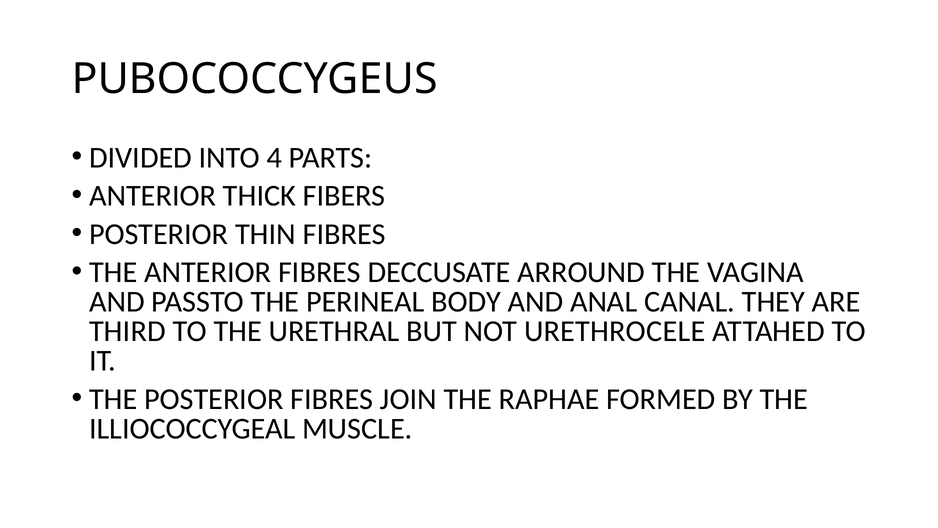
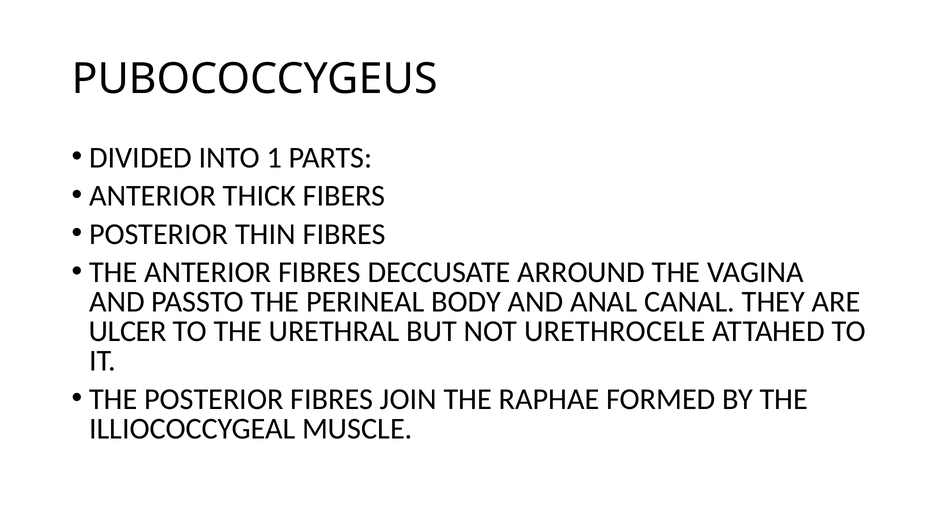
4: 4 -> 1 (274, 158)
THIRD: THIRD -> ULCER (128, 331)
